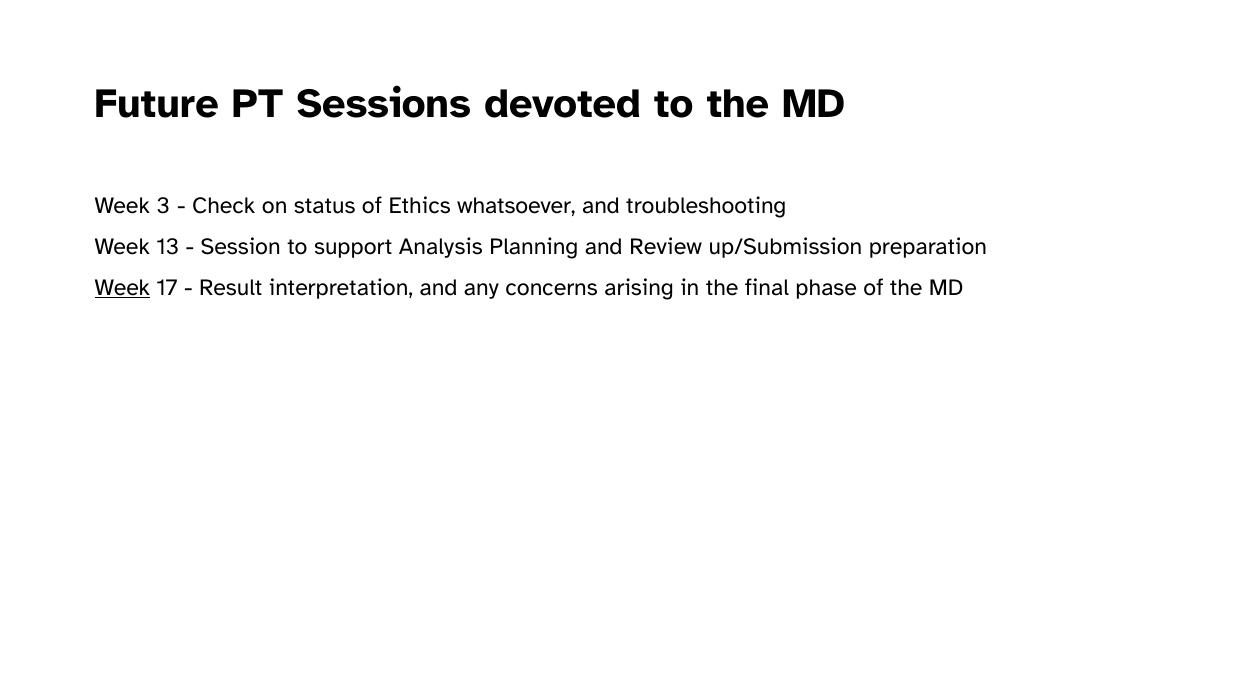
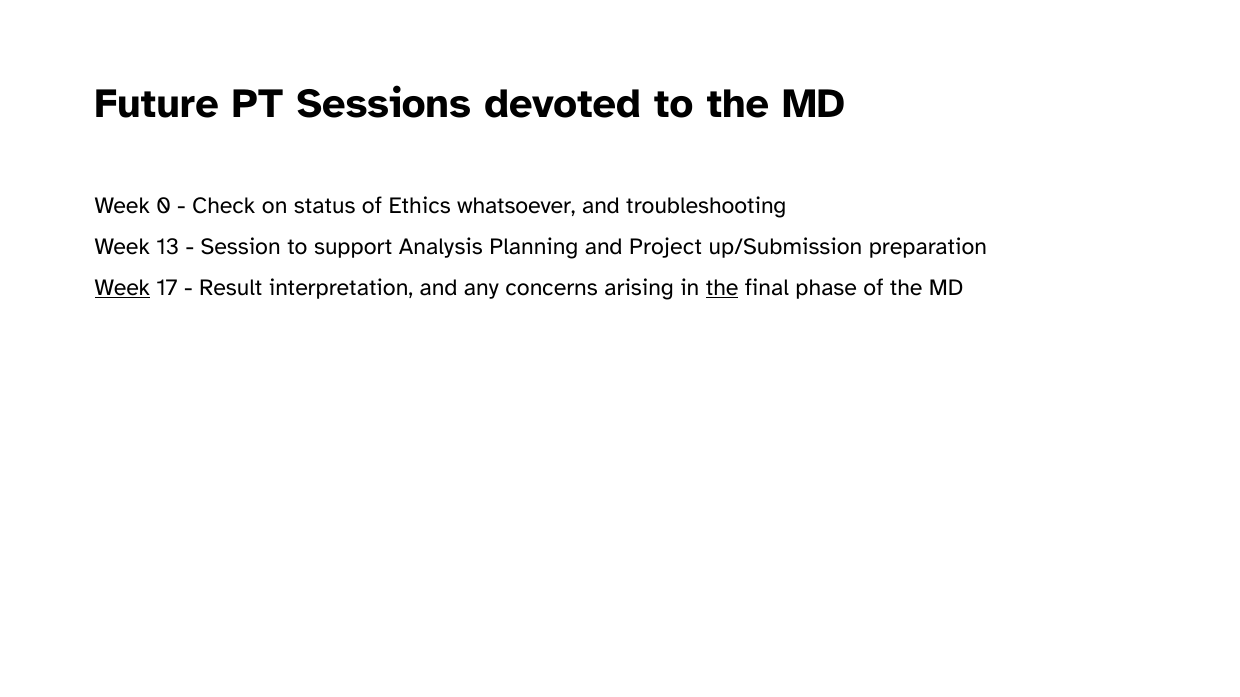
3: 3 -> 0 (164, 206)
Review: Review -> Project (666, 247)
the underline: none -> present (722, 288)
